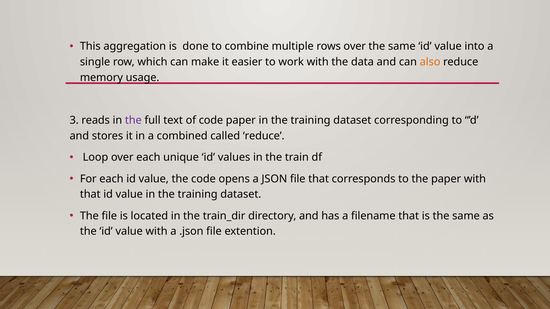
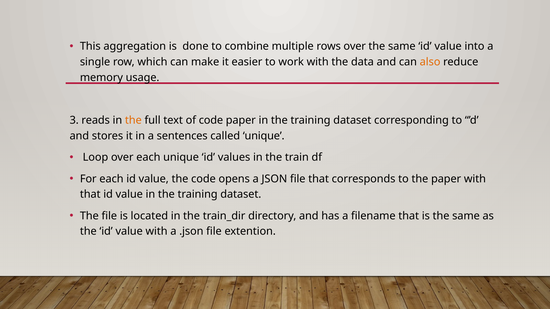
the colour: purple -> orange (133, 121)
combined: combined -> sentences (182, 136)
called reduce: reduce -> unique (264, 136)
